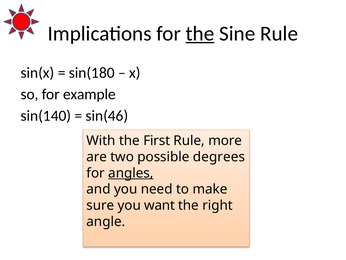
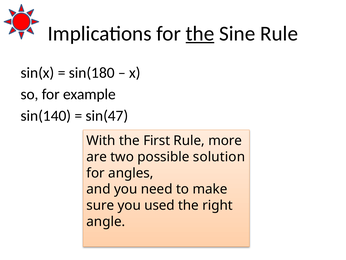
sin(46: sin(46 -> sin(47 (107, 116)
degrees: degrees -> solution (219, 157)
angles underline: present -> none (131, 173)
want: want -> used (159, 205)
